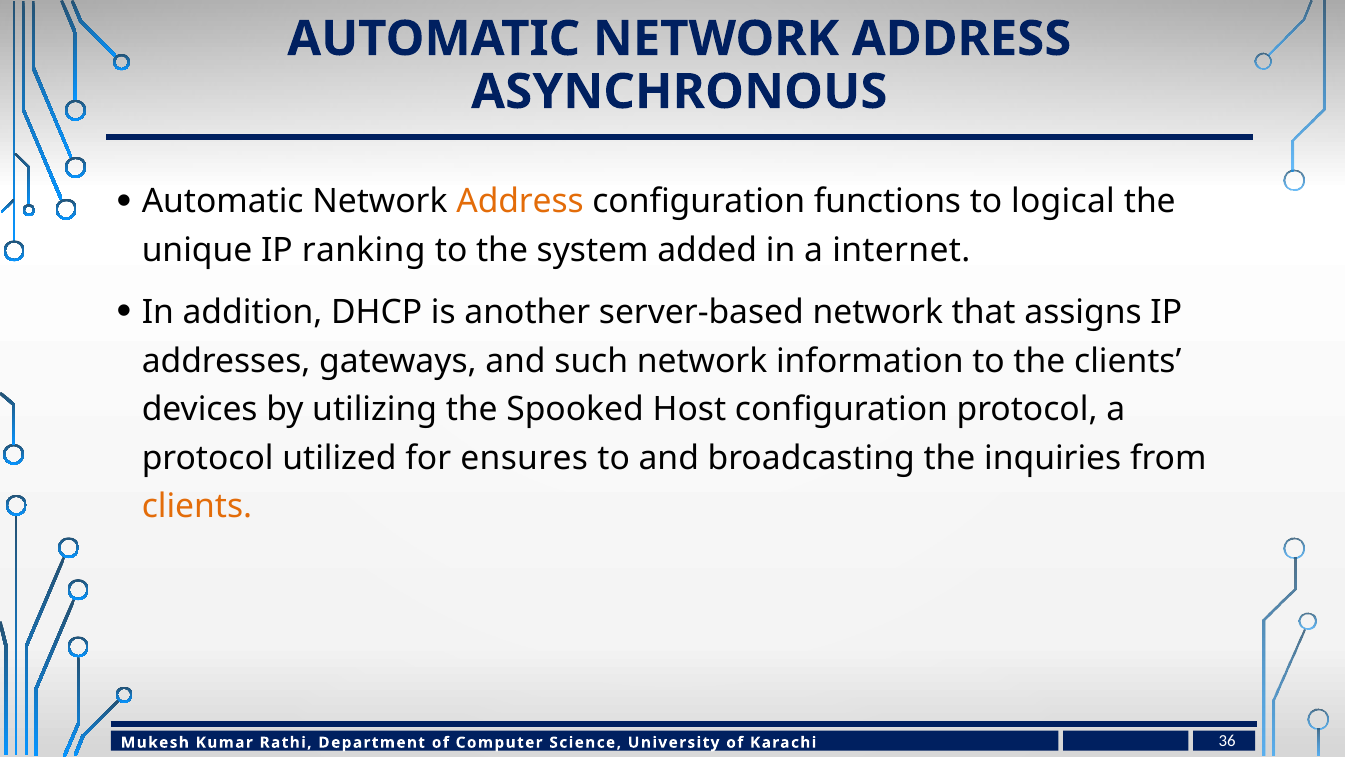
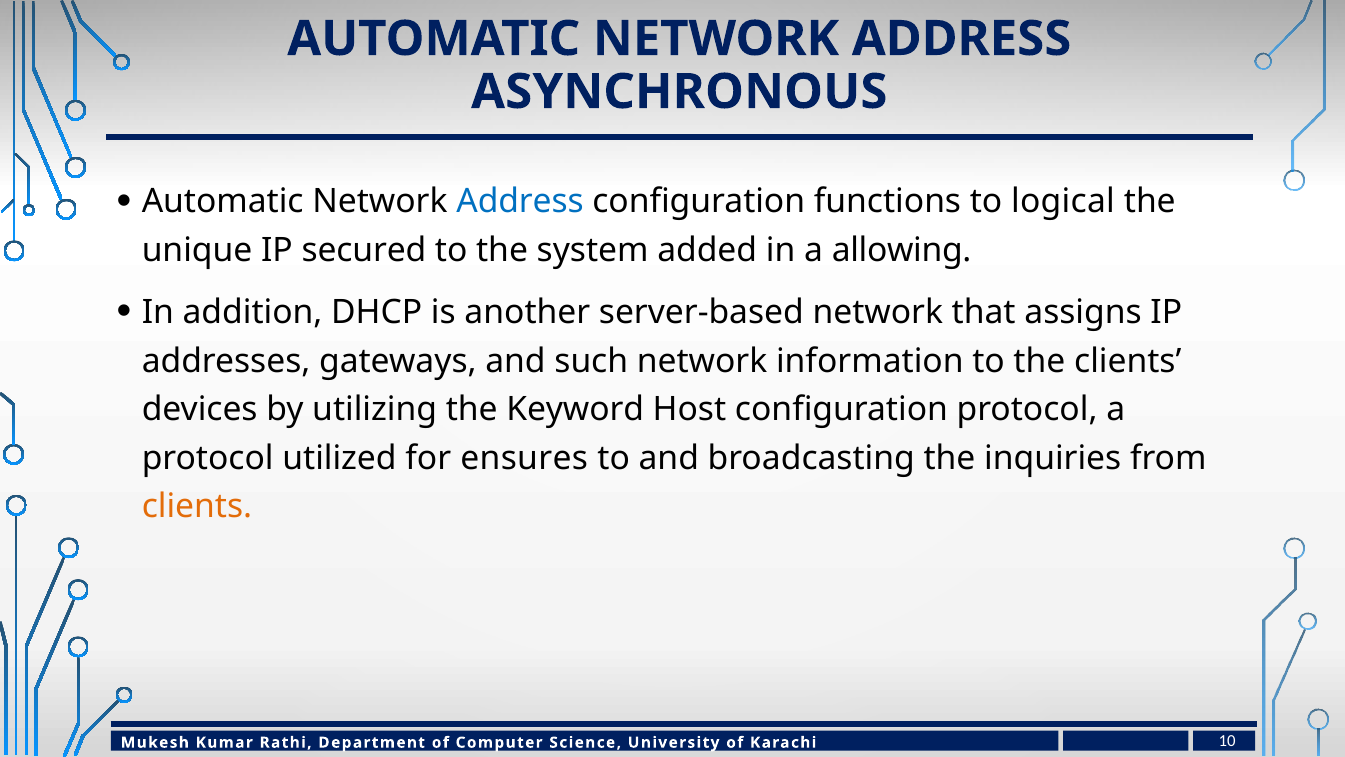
Address colour: orange -> blue (520, 202)
ranking: ranking -> secured (364, 250)
internet: internet -> allowing (902, 250)
Spooked: Spooked -> Keyword (575, 409)
36: 36 -> 10 (1227, 740)
